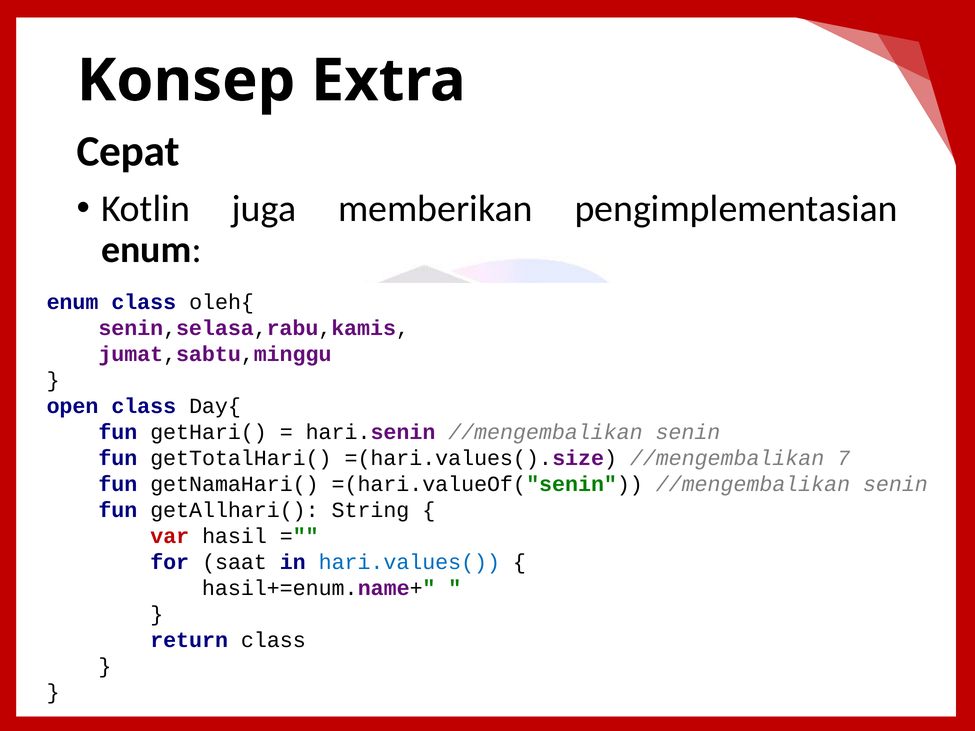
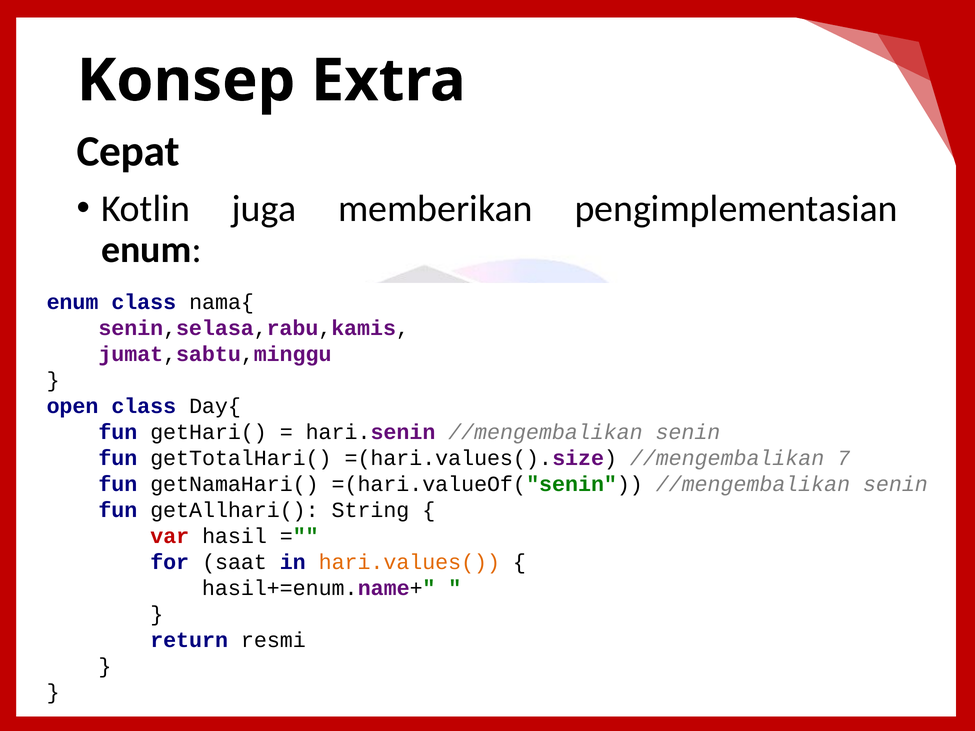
oleh{: oleh{ -> nama{ (222, 302)
hari.values( colour: blue -> orange (409, 562)
return class: class -> resmi (273, 640)
